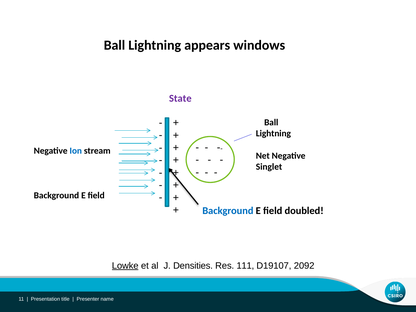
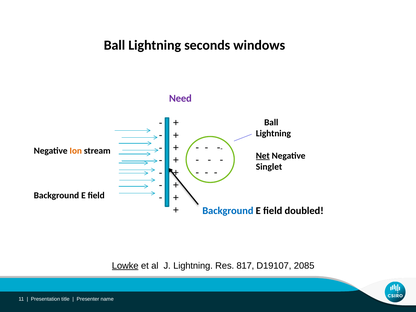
appears: appears -> seconds (207, 45)
State: State -> Need (180, 98)
Ion colour: blue -> orange (76, 151)
Net underline: none -> present (263, 156)
J Densities: Densities -> Lightning (193, 266)
111: 111 -> 817 (245, 266)
2092: 2092 -> 2085 (304, 266)
